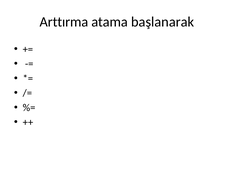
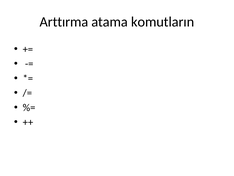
başlanarak: başlanarak -> komutların (163, 22)
